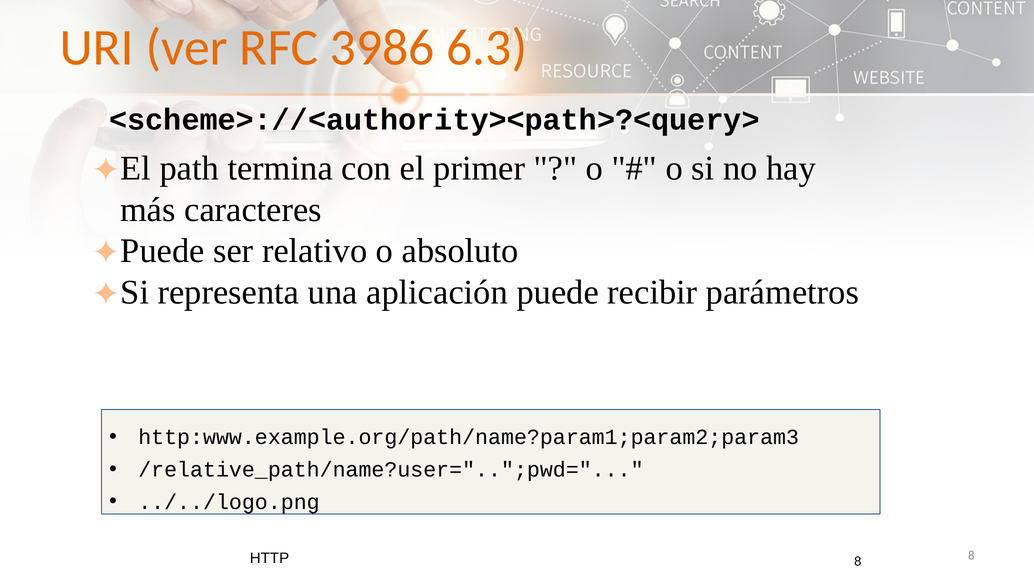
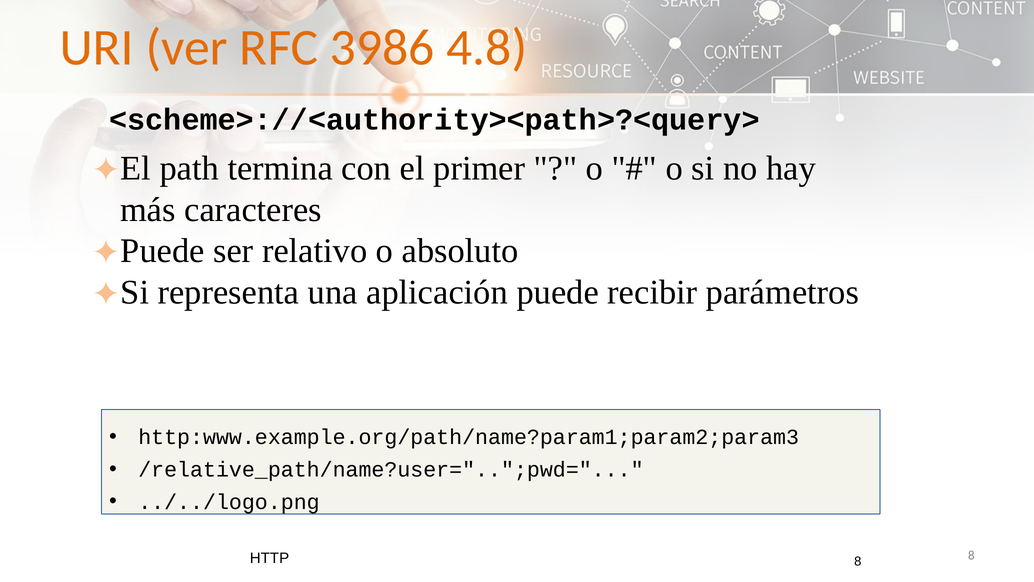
6.3: 6.3 -> 4.8 (487, 48)
